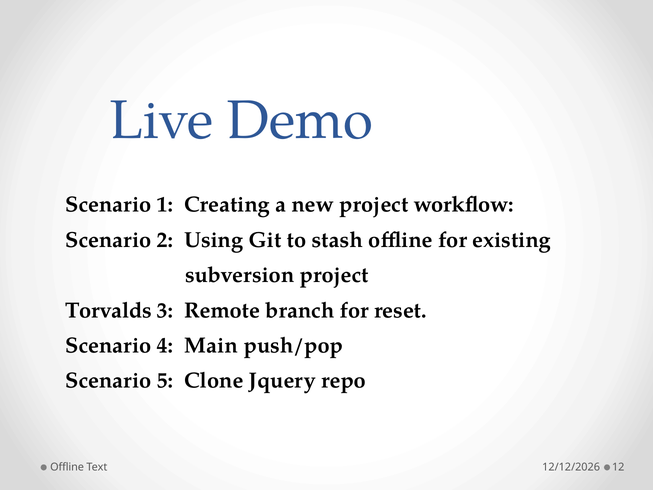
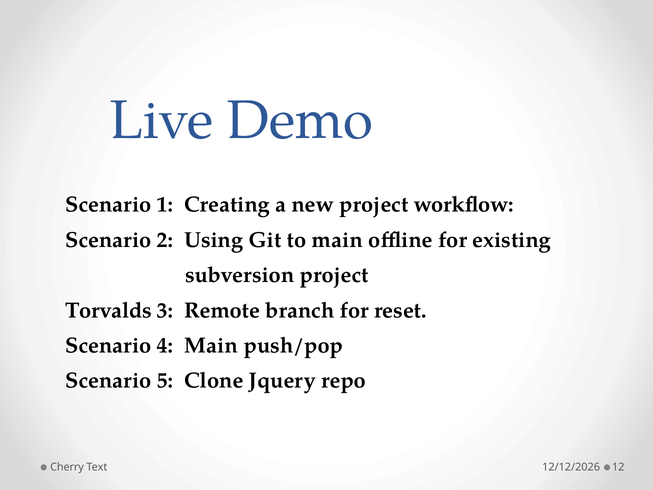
to stash: stash -> main (337, 240)
Offline: Offline -> Cherry (67, 467)
